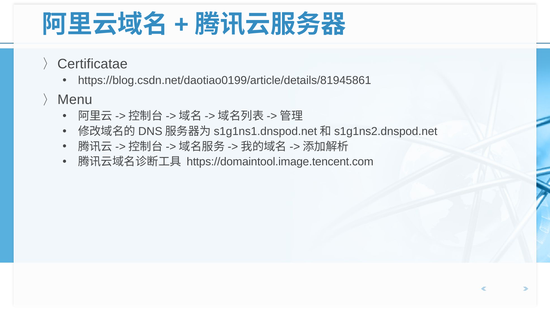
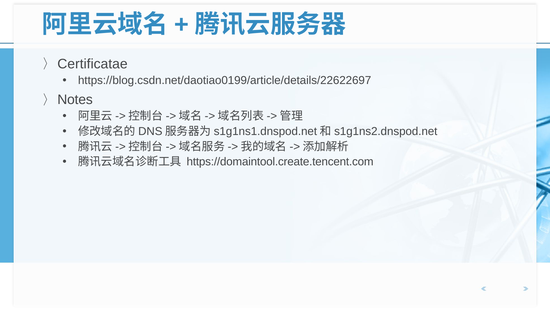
https://blog.csdn.net/daotiao0199/article/details/81945861: https://blog.csdn.net/daotiao0199/article/details/81945861 -> https://blog.csdn.net/daotiao0199/article/details/22622697 (225, 81)
Menu: Menu -> Notes (75, 100)
https://domaintool.image.tencent.com: https://domaintool.image.tencent.com -> https://domaintool.create.tencent.com (280, 162)
